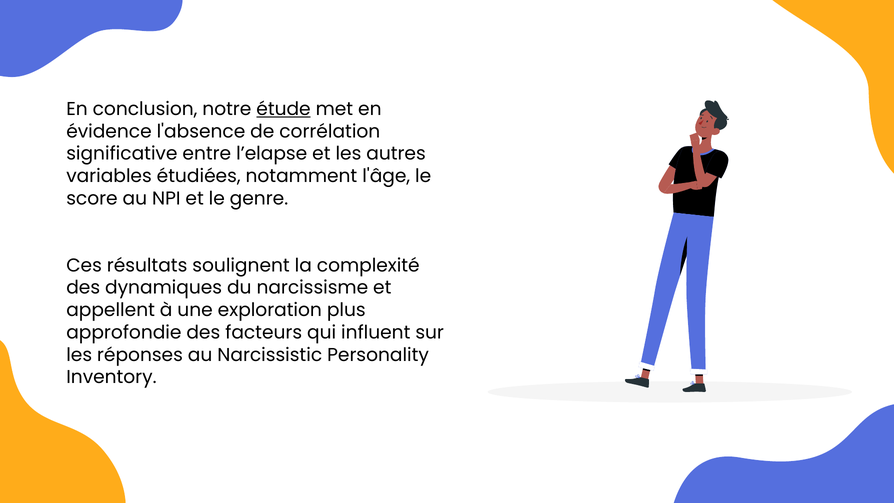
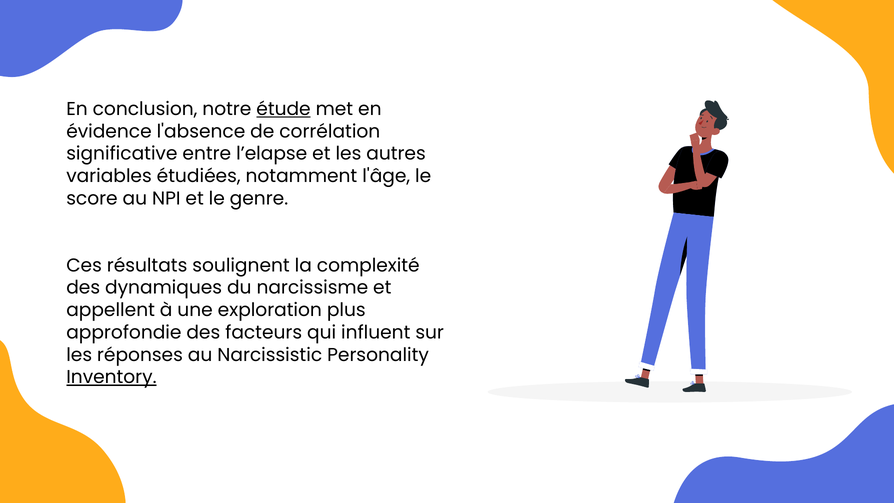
Inventory underline: none -> present (111, 377)
